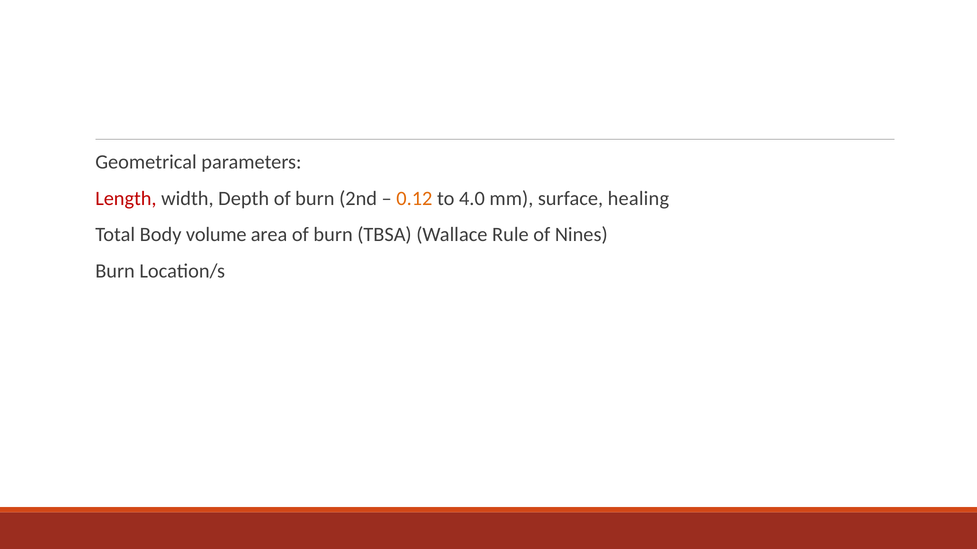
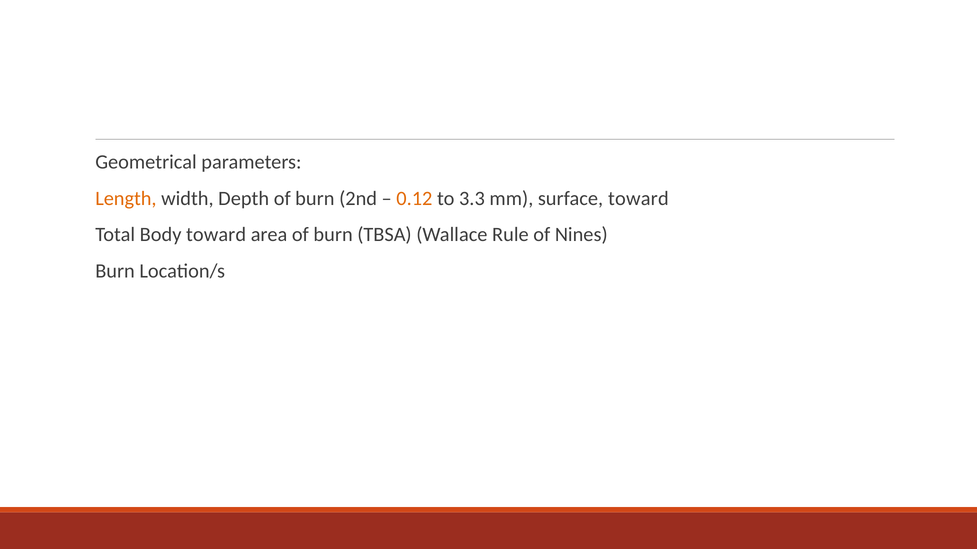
Length colour: red -> orange (126, 199)
4.0: 4.0 -> 3.3 (472, 199)
surface healing: healing -> toward (638, 199)
Body volume: volume -> toward (216, 235)
